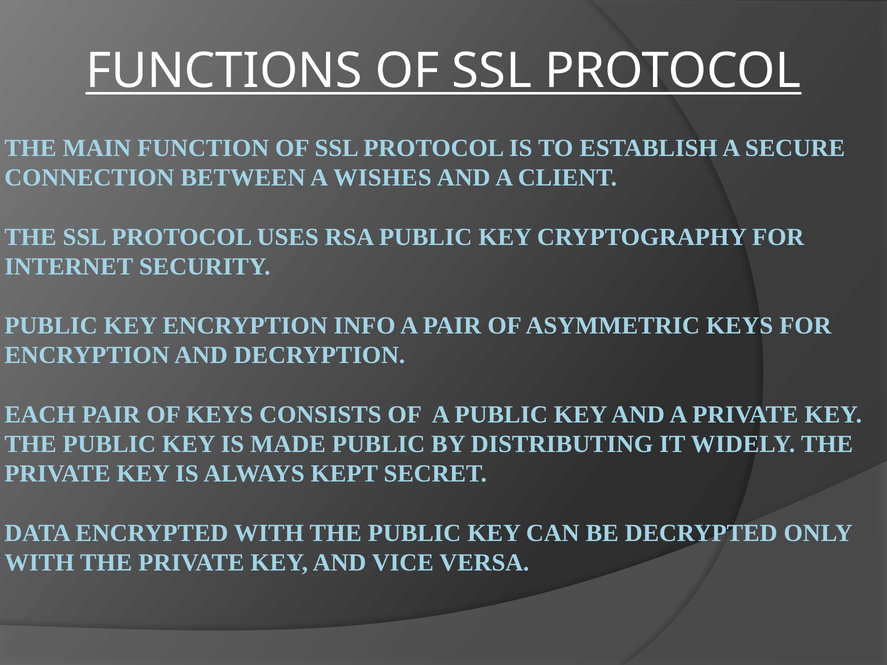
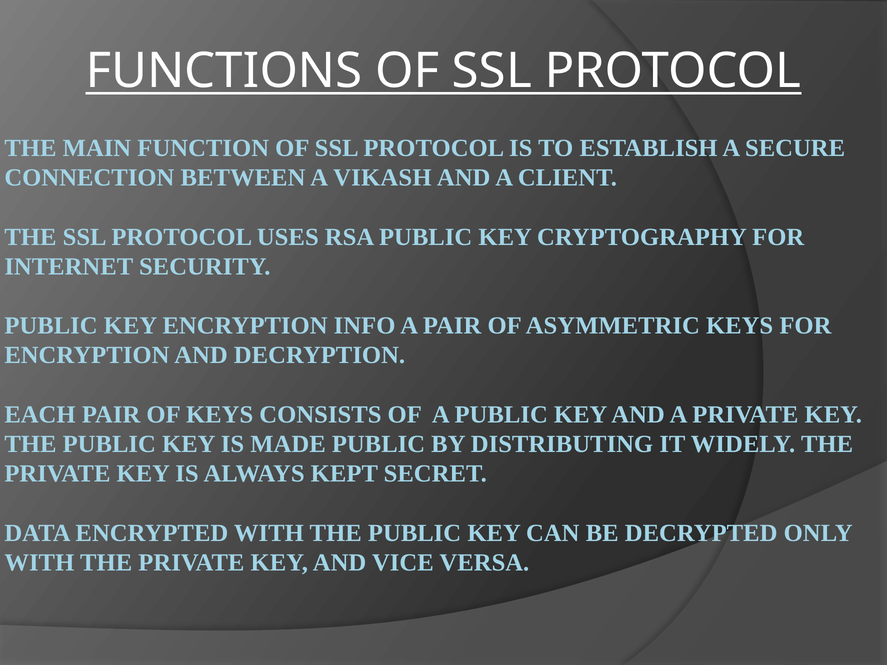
WISHES: WISHES -> VIKASH (382, 178)
